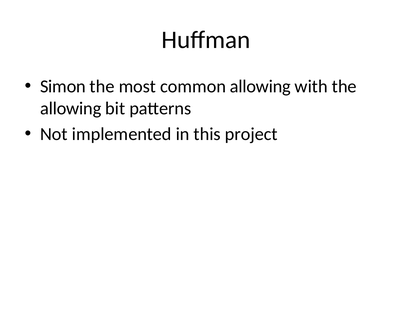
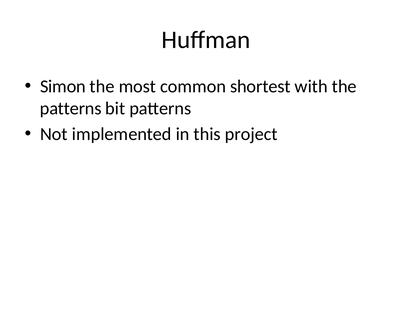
common allowing: allowing -> shortest (260, 86)
allowing: allowing -> patterns (71, 108)
